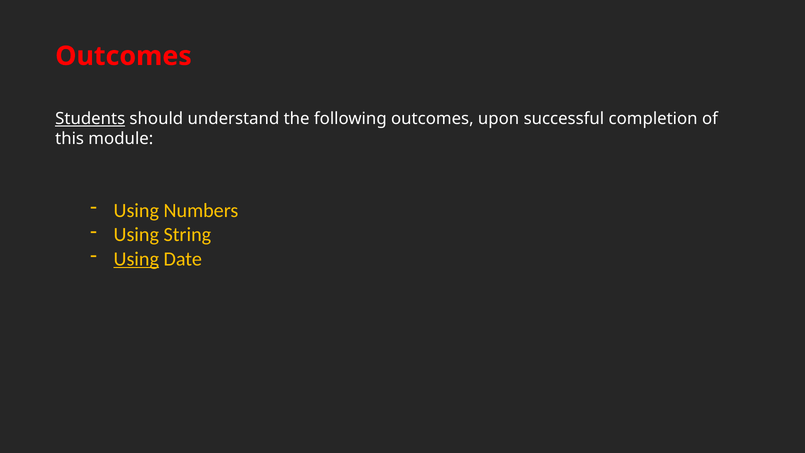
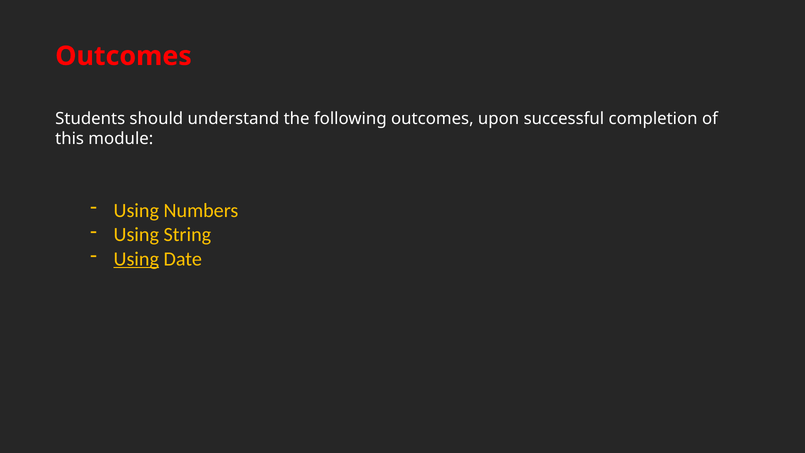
Students underline: present -> none (90, 119)
